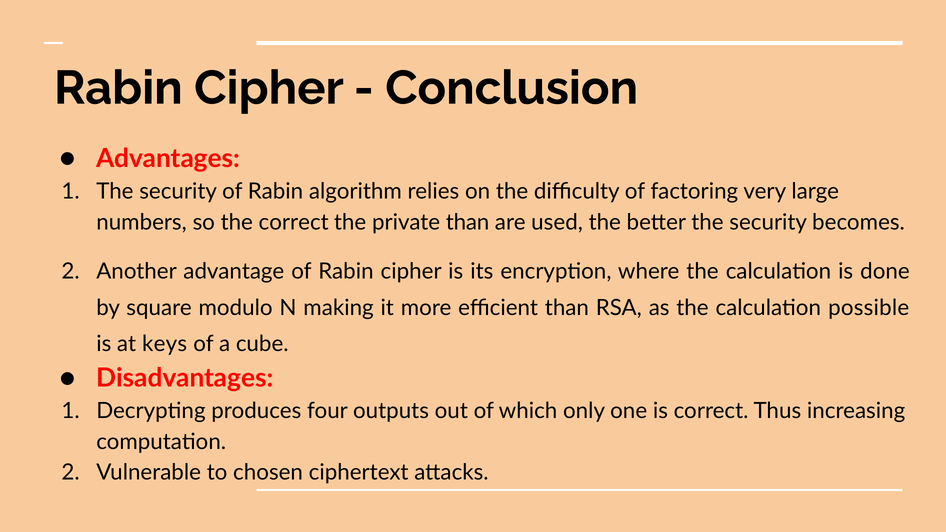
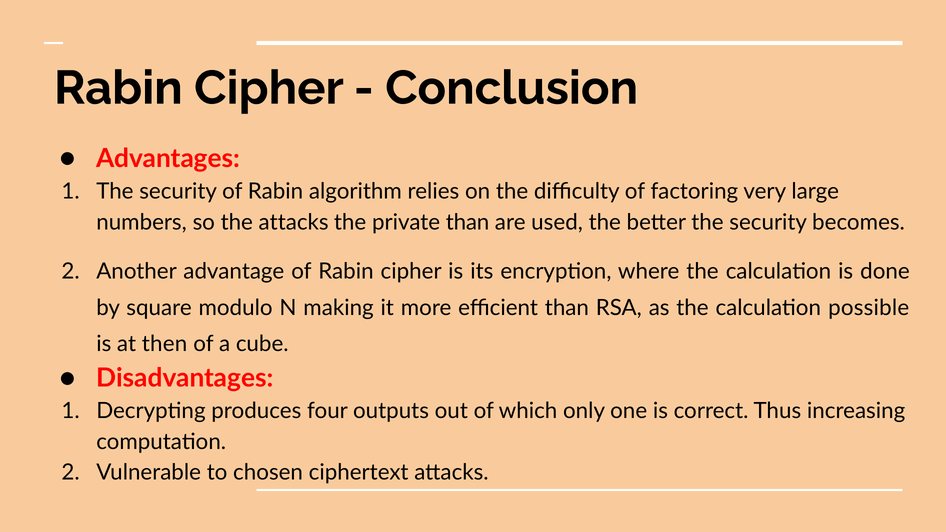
the correct: correct -> attacks (294, 222)
keys: keys -> then (165, 344)
